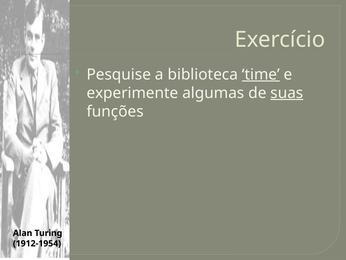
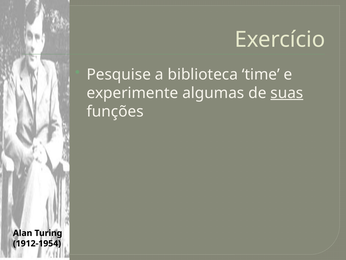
time underline: present -> none (261, 74)
